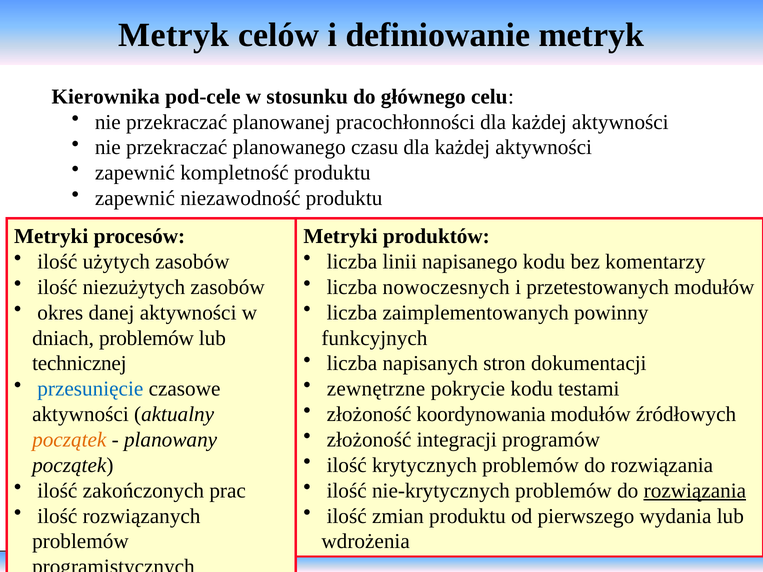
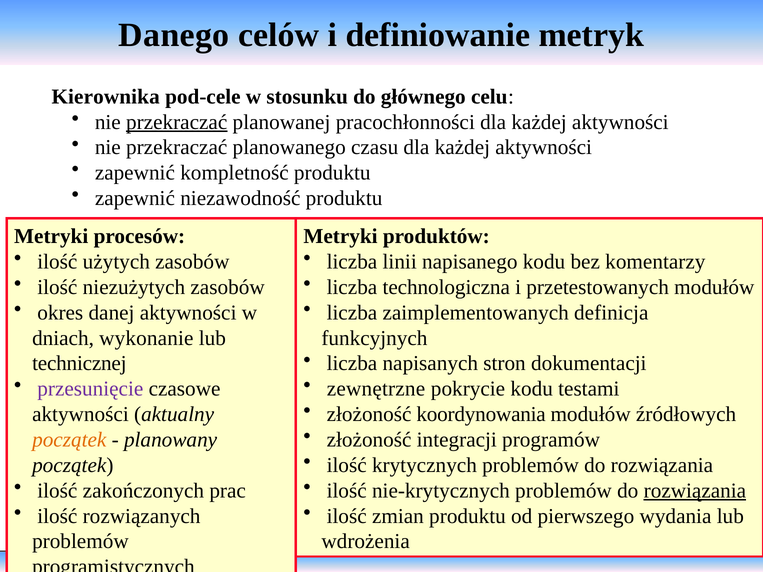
Metryk: Metryk -> Danego (174, 35)
przekraczać underline: none -> present (177, 122)
nowoczesnych: nowoczesnych -> technologiczna (446, 287)
powinny: powinny -> definicja (611, 313)
dniach problemów: problemów -> wykonanie (146, 338)
przesunięcie colour: blue -> purple (90, 389)
